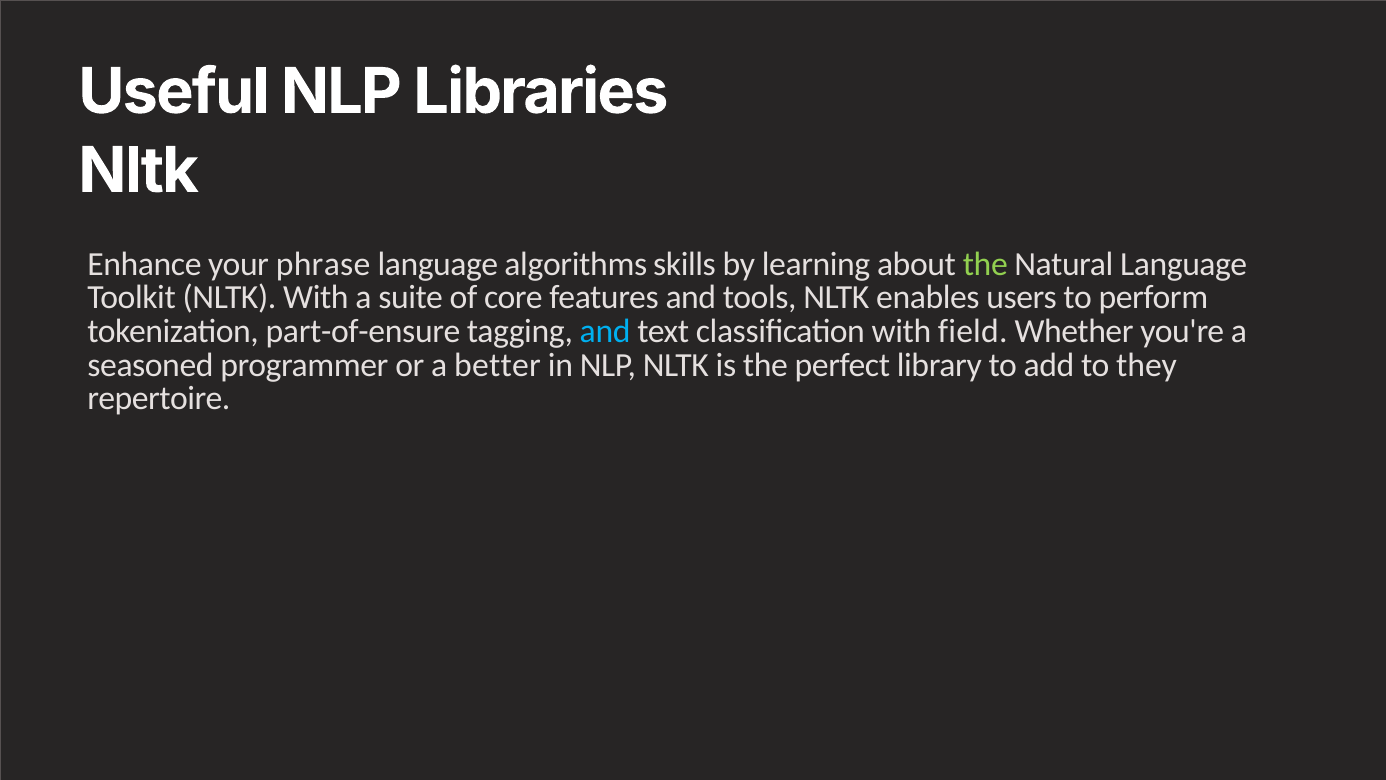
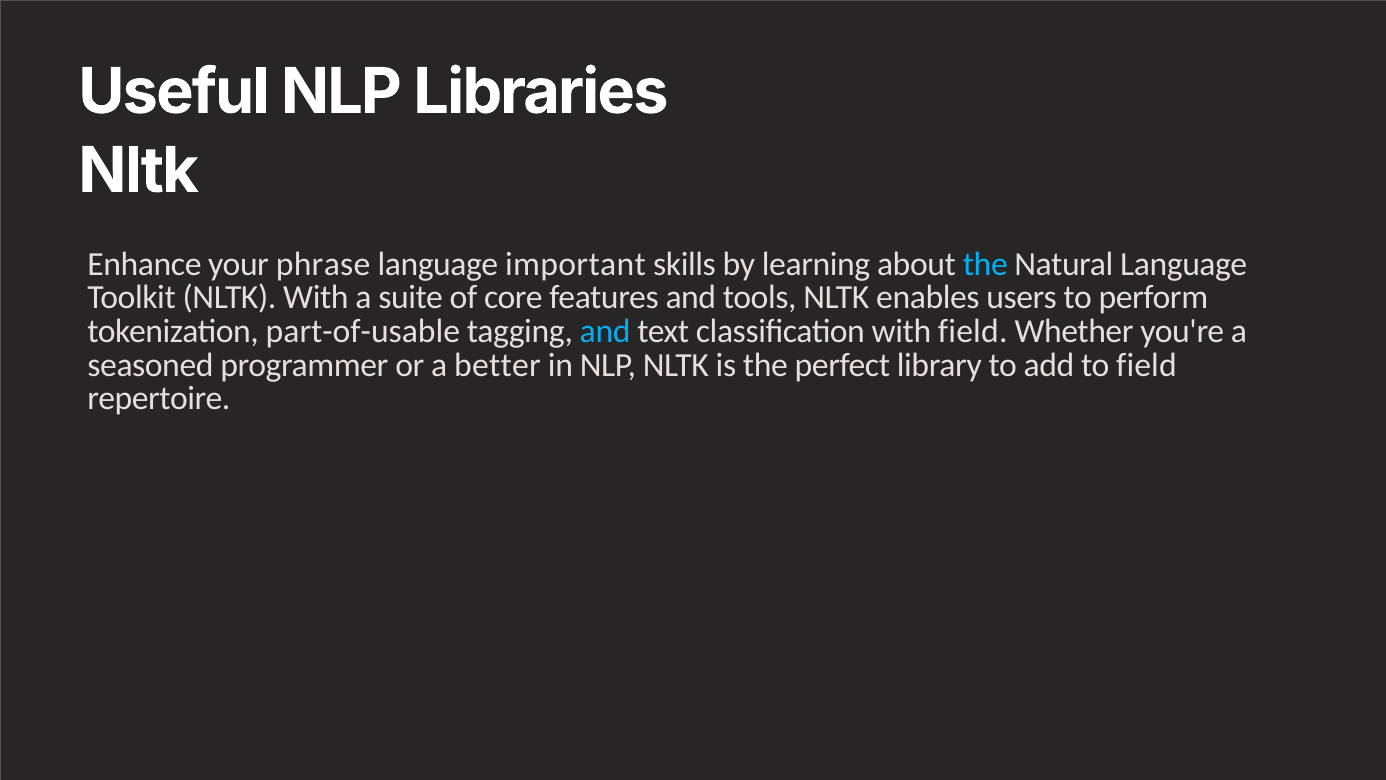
algorithms: algorithms -> important (575, 264)
the colour: light green -> light blue (985, 264)
part-of-ensure: part-of-ensure -> part-of-usable (363, 331)
to they: they -> field (1146, 365)
